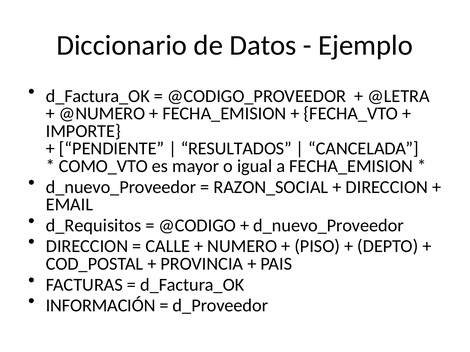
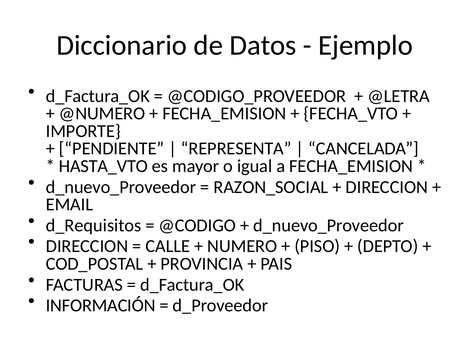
RESULTADOS: RESULTADOS -> REPRESENTA (236, 149)
COMO_VTO: COMO_VTO -> HASTA_VTO (103, 166)
